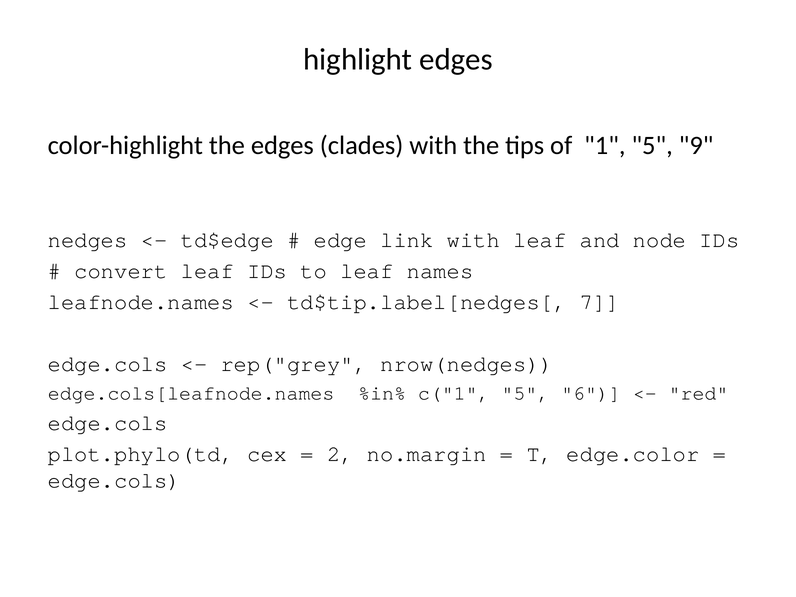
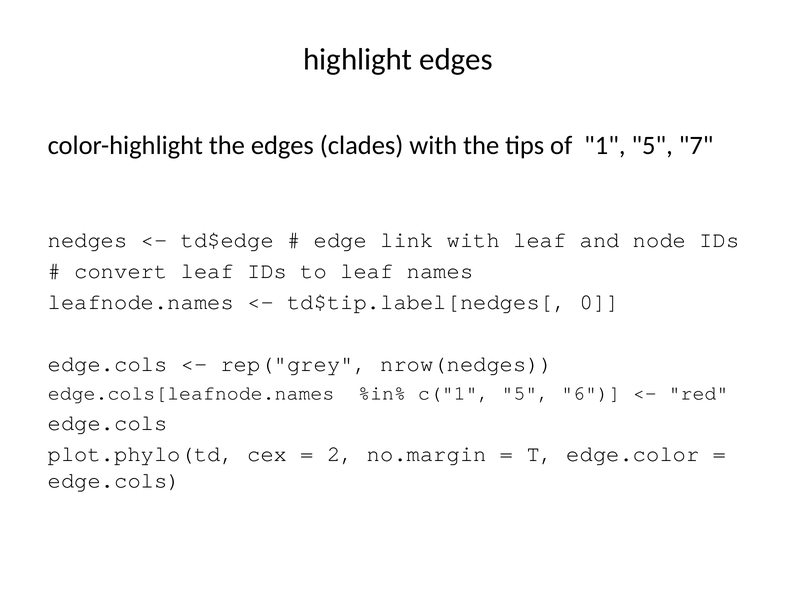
9: 9 -> 7 (696, 145)
7: 7 -> 0 (600, 302)
